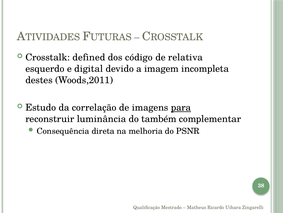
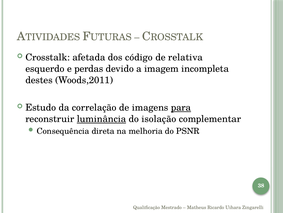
defined: defined -> afetada (89, 57)
digital: digital -> perdas (89, 69)
luminância underline: none -> present (101, 119)
também: também -> isolação (159, 119)
